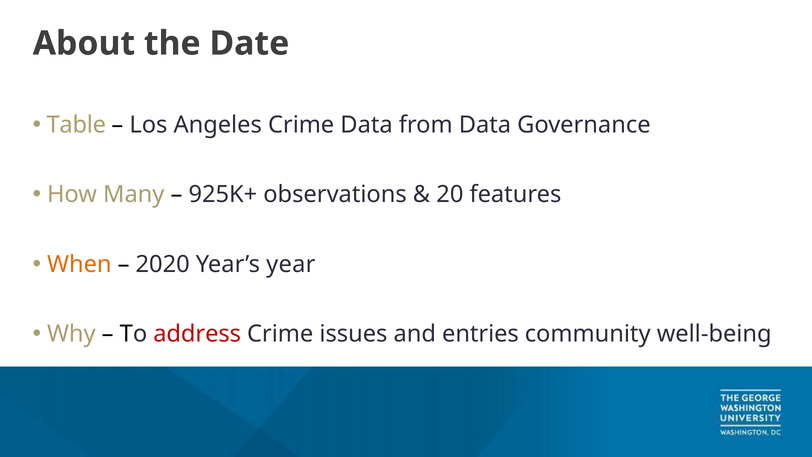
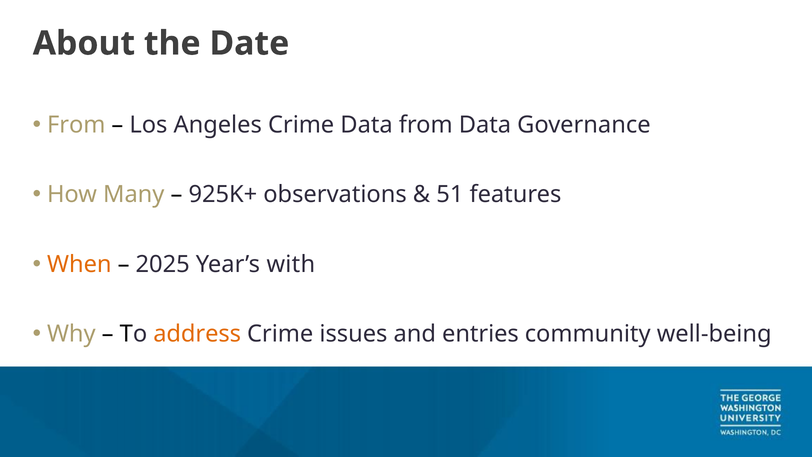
Table: Table -> From (76, 125)
20: 20 -> 51 (450, 194)
2020: 2020 -> 2025 (163, 264)
year: year -> with (291, 264)
address colour: red -> orange (197, 334)
